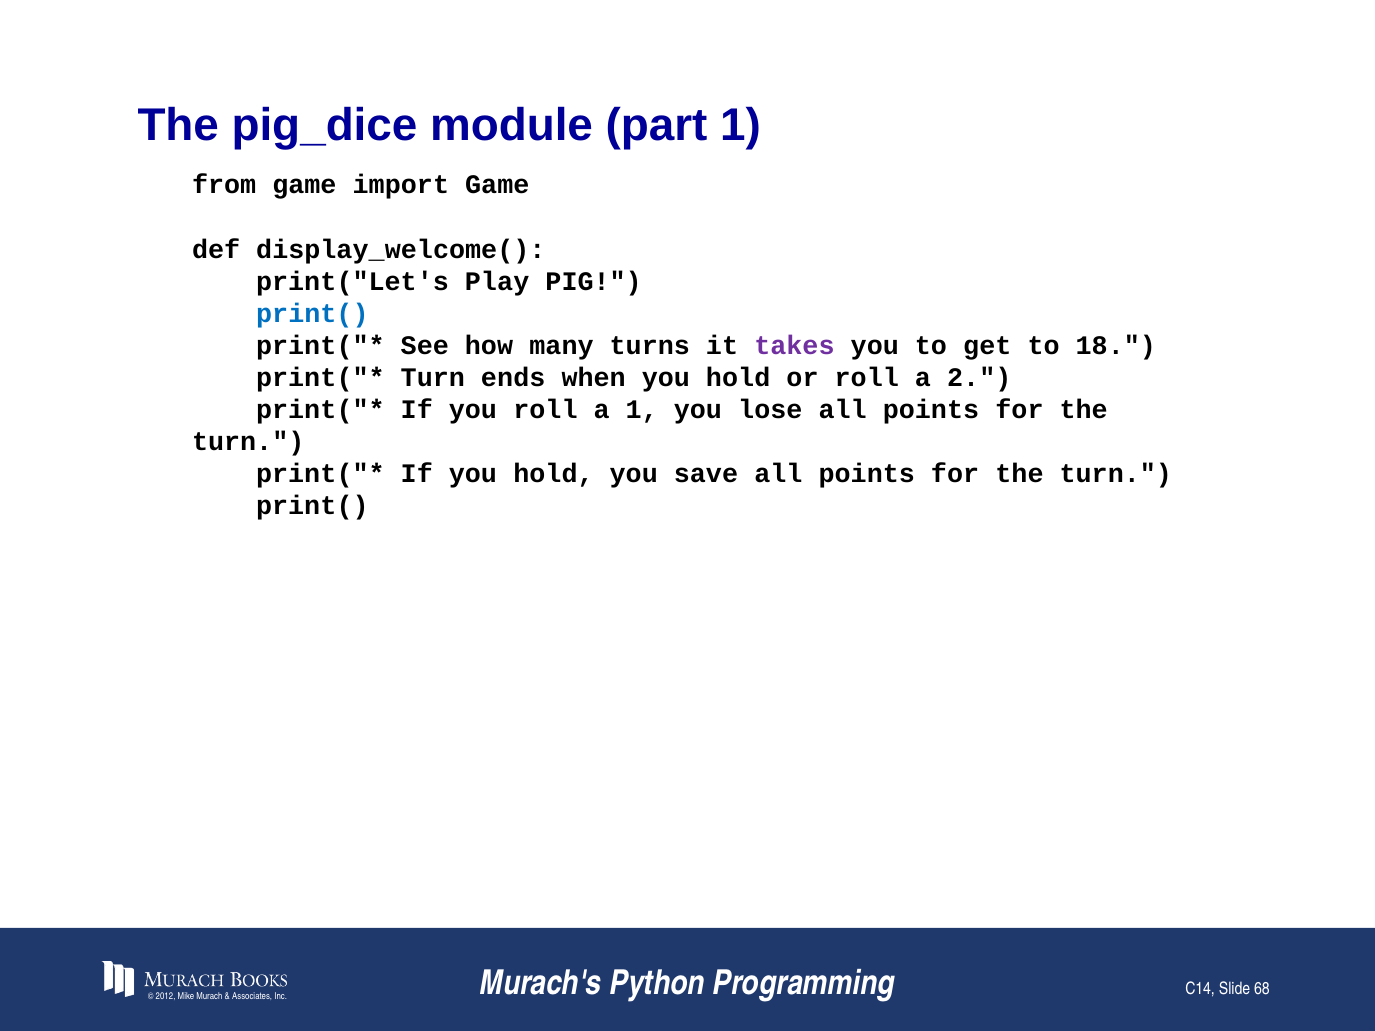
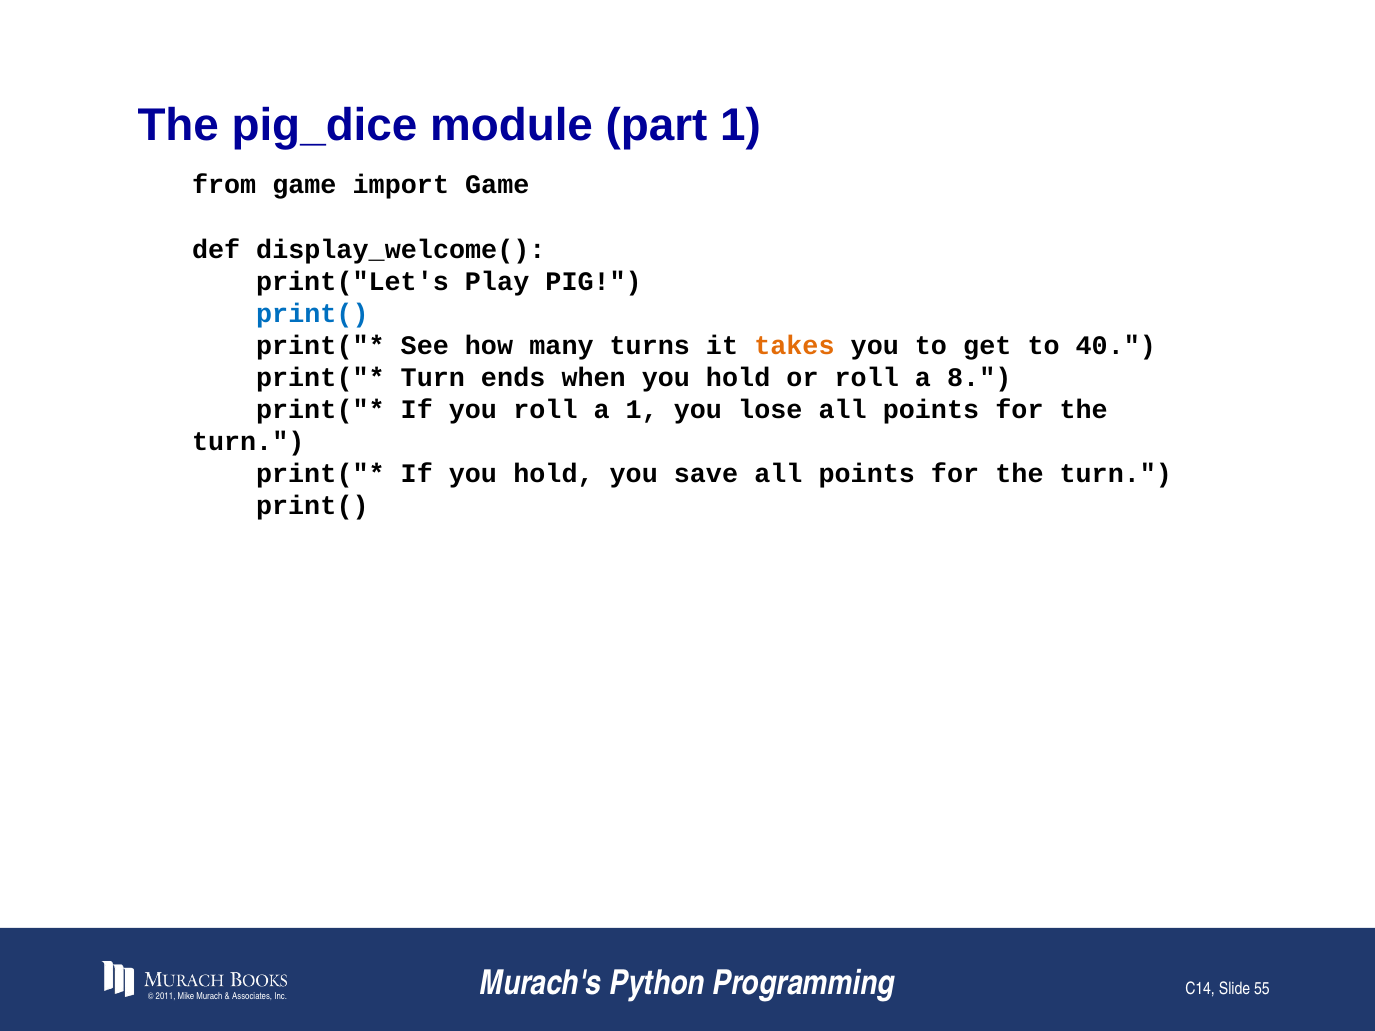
takes colour: purple -> orange (794, 346)
18: 18 -> 40 (1116, 346)
2: 2 -> 8 (979, 378)
2012: 2012 -> 2011 (166, 996)
68: 68 -> 55 (1262, 989)
